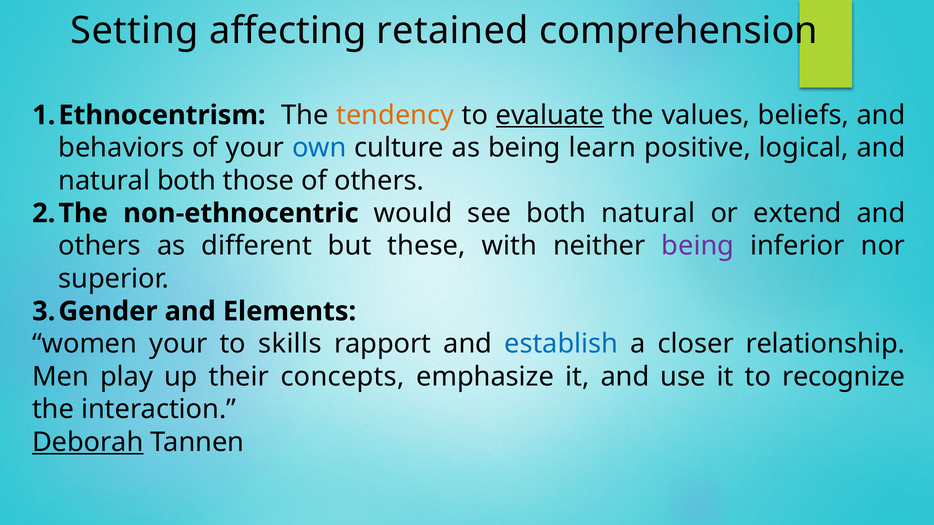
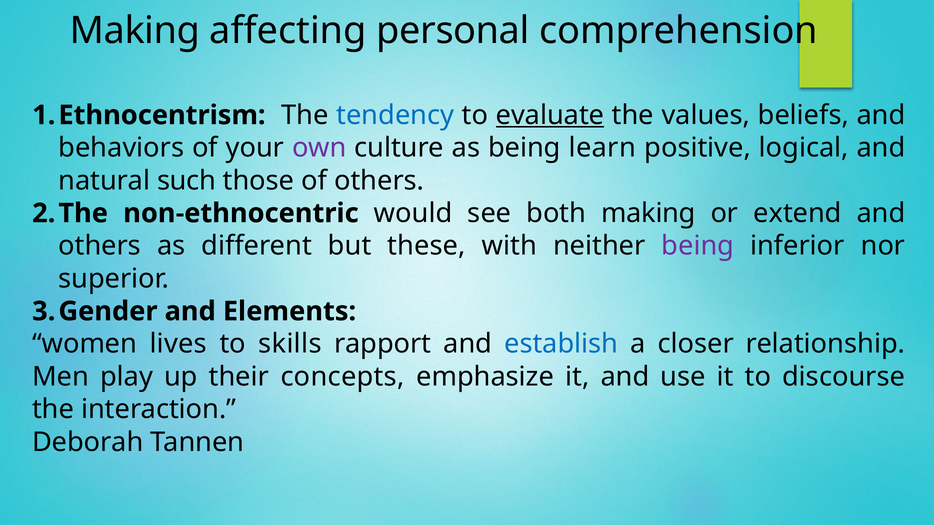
Setting: Setting -> Making (135, 31)
retained: retained -> personal (453, 31)
tendency colour: orange -> blue (395, 115)
own colour: blue -> purple (319, 148)
natural both: both -> such (187, 181)
both natural: natural -> making (648, 213)
women your: your -> lives (178, 344)
recognize: recognize -> discourse (844, 377)
Deborah underline: present -> none (88, 442)
